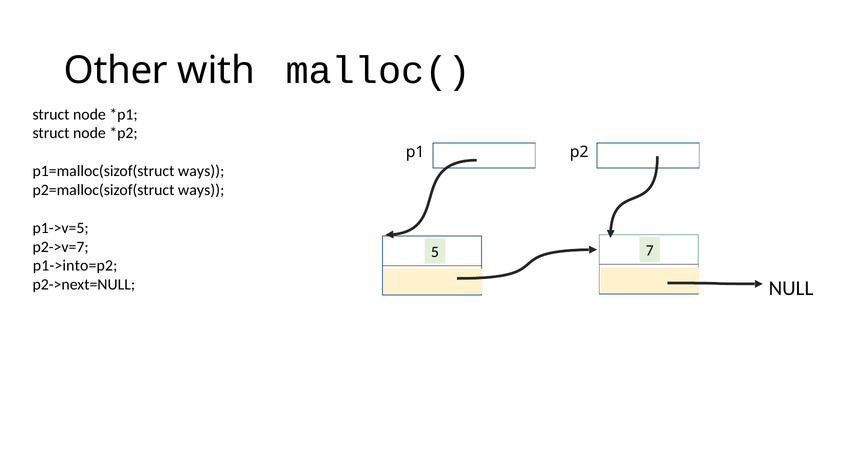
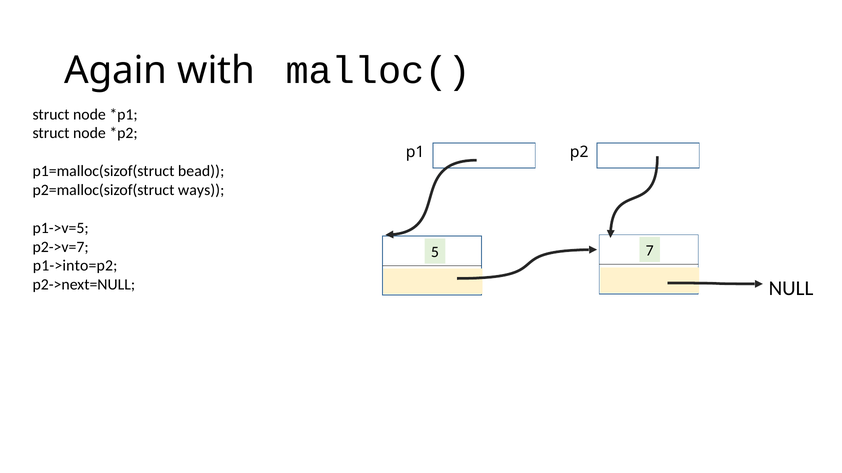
Other: Other -> Again (116, 71)
p1=malloc(sizof(struct ways: ways -> bead (201, 171)
